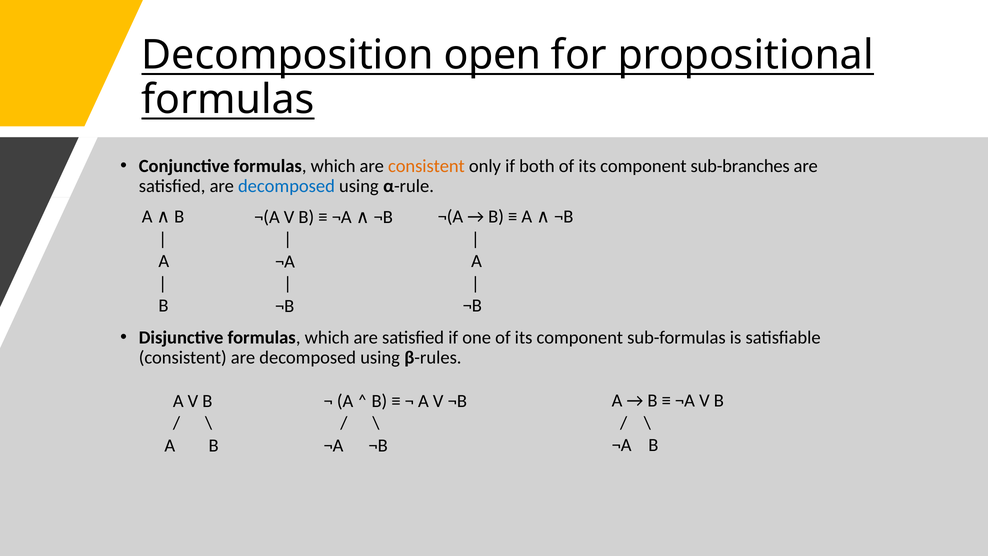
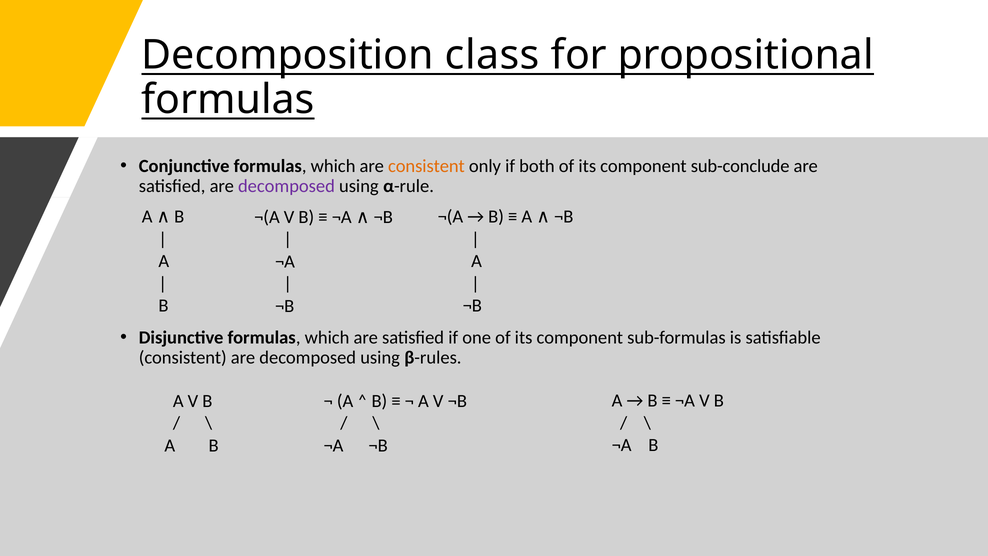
open: open -> class (492, 55)
sub-branches: sub-branches -> sub-conclude (740, 166)
decomposed colour: blue -> purple (286, 186)
